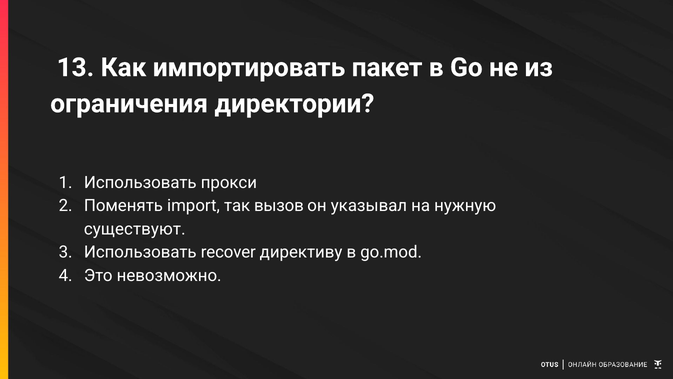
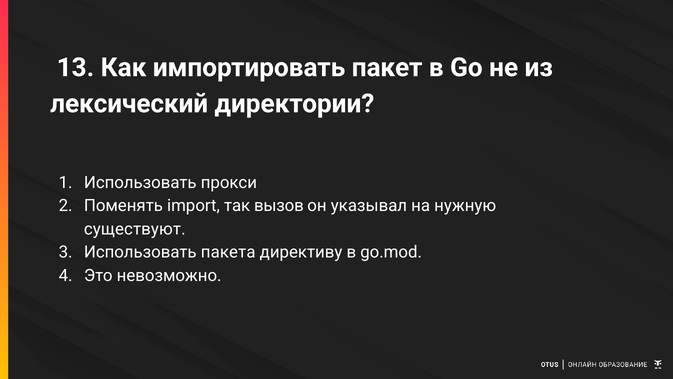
ограничения: ограничения -> лексический (129, 104)
recover: recover -> пакета (228, 252)
